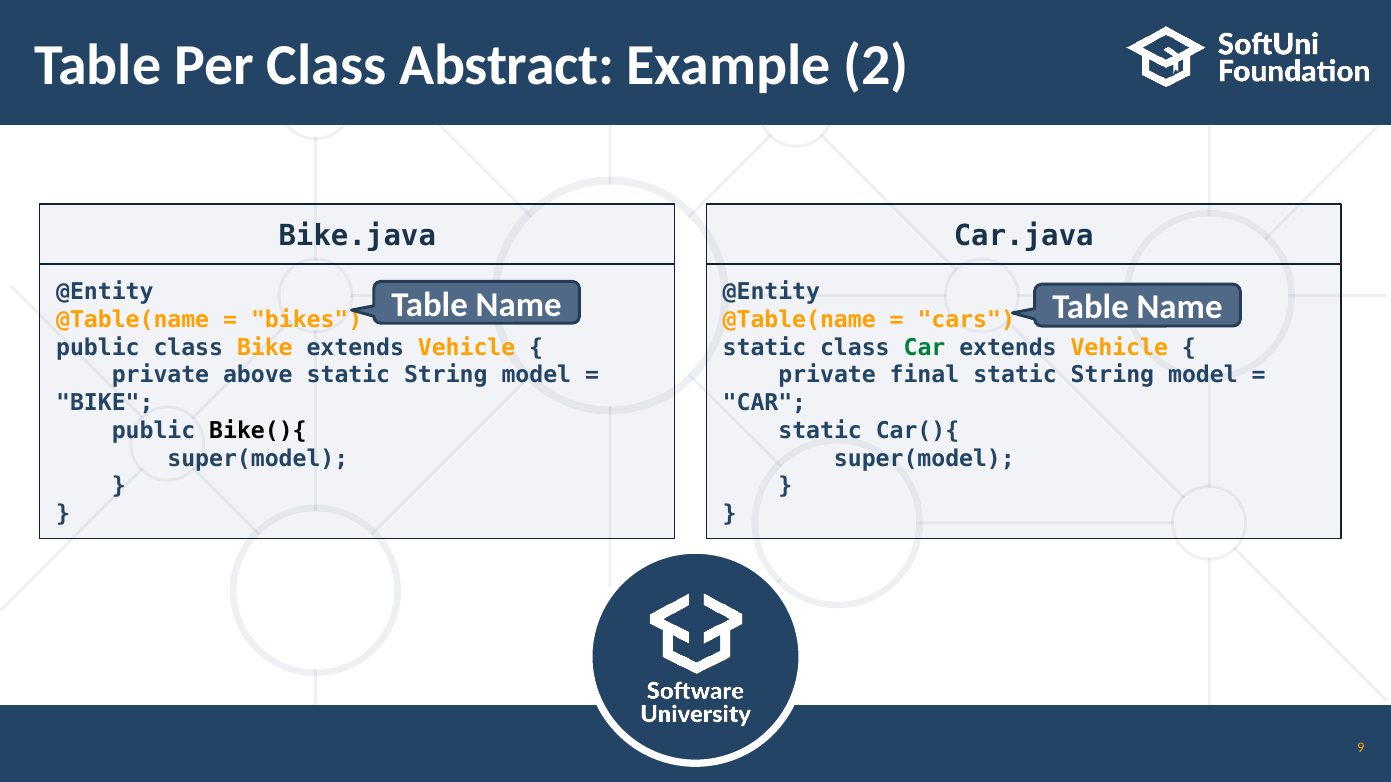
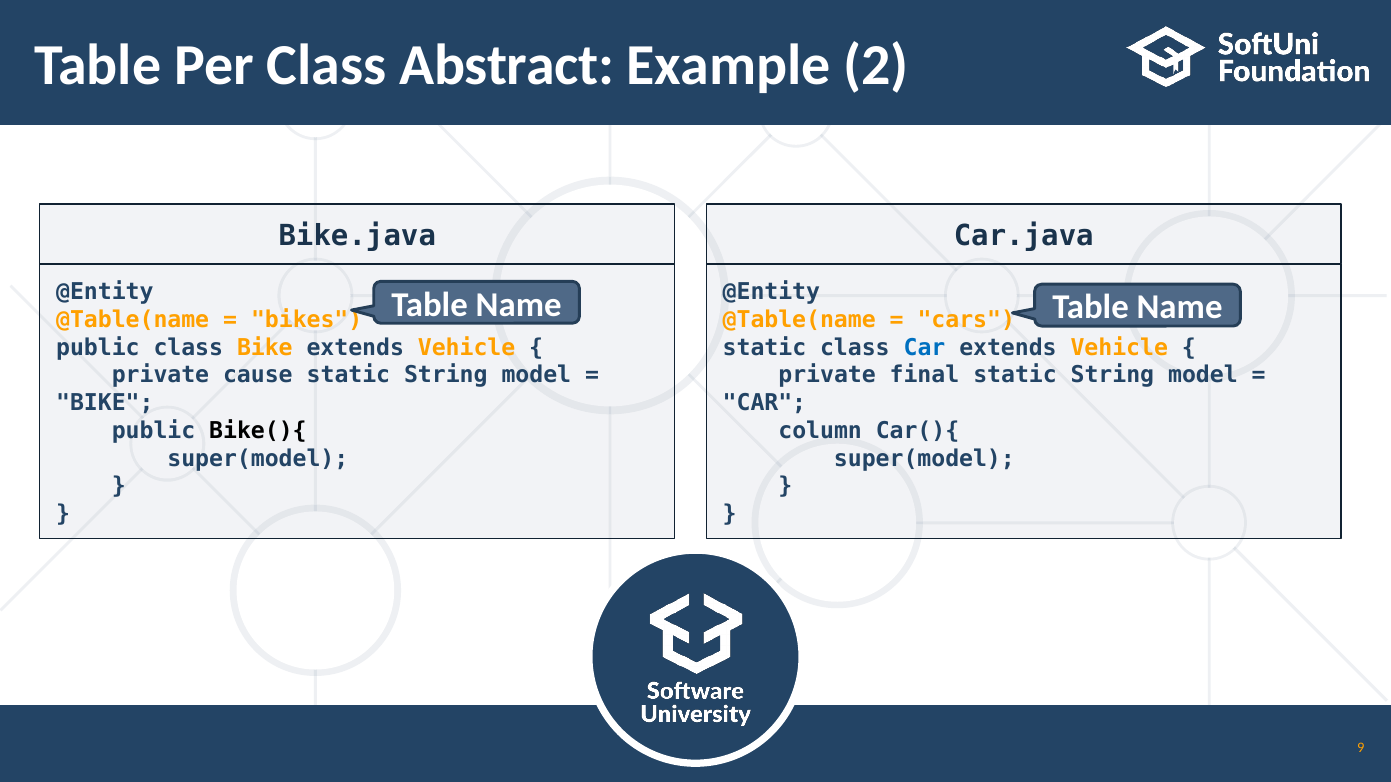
Car colour: green -> blue (924, 348)
above: above -> cause (258, 375)
static: static -> column (820, 431)
